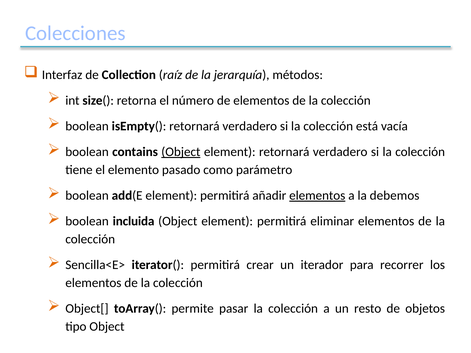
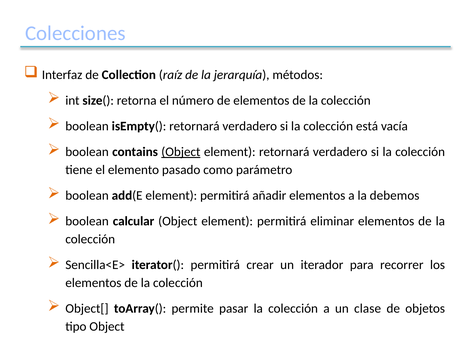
elementos underline: present -> none (317, 196)
incluida: incluida -> calcular (134, 221)
resto: resto -> clase (368, 309)
